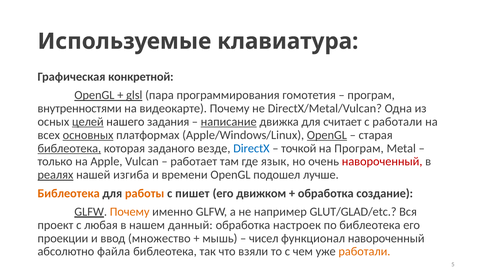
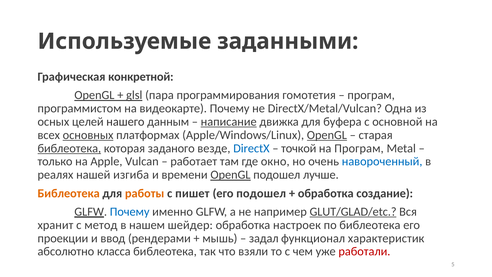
клавиатура: клавиатура -> заданными (288, 41)
внутренностями: внутренностями -> программистом (80, 108)
целей underline: present -> none (88, 122)
задания: задания -> данным (168, 122)
считает: считает -> буфера (342, 122)
с работали: работали -> основной (397, 122)
язык: язык -> окно (275, 161)
навороченный colour: red -> blue (382, 161)
реалях underline: present -> none (55, 175)
OpenGL underline: none -> present (230, 175)
его движком: движком -> подошел (261, 193)
Почему colour: orange -> blue (130, 212)
GLUT/GLAD/etc underline: none -> present (353, 212)
проект: проект -> хранит (55, 225)
любая: любая -> метод (101, 225)
данный: данный -> шейдер (190, 225)
множество: множество -> рендерами (159, 238)
чисел: чисел -> задал (264, 238)
функционал навороченный: навороченный -> характеристик (386, 238)
файла: файла -> класса (114, 251)
работали colour: orange -> red (364, 251)
